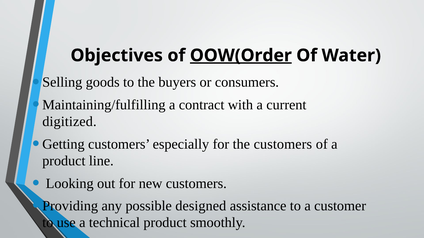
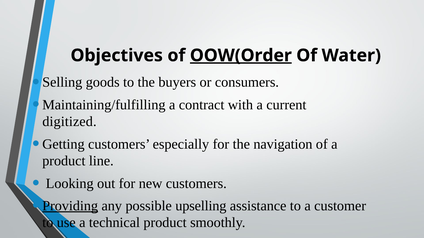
the customers: customers -> navigation (283, 144)
Providing underline: none -> present (70, 206)
designed: designed -> upselling (201, 206)
